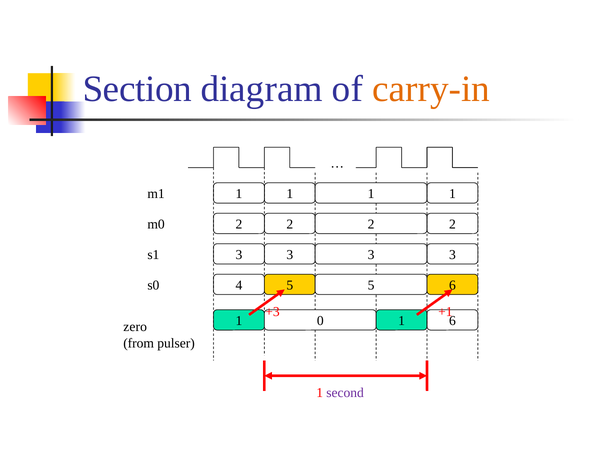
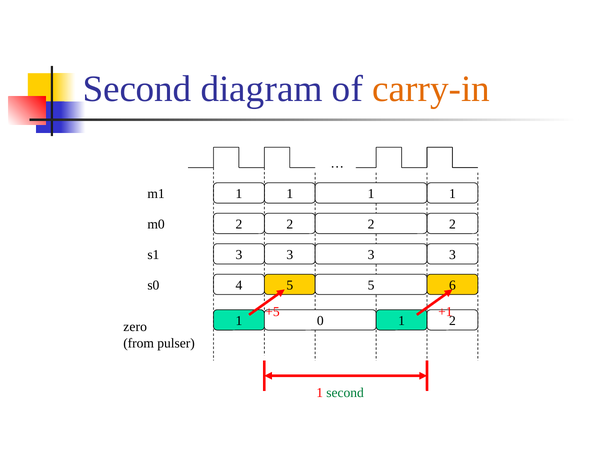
Section: Section -> Second (137, 89)
+3: +3 -> +5 (273, 312)
0 1 6: 6 -> 2 (452, 321)
second colour: purple -> green (345, 393)
